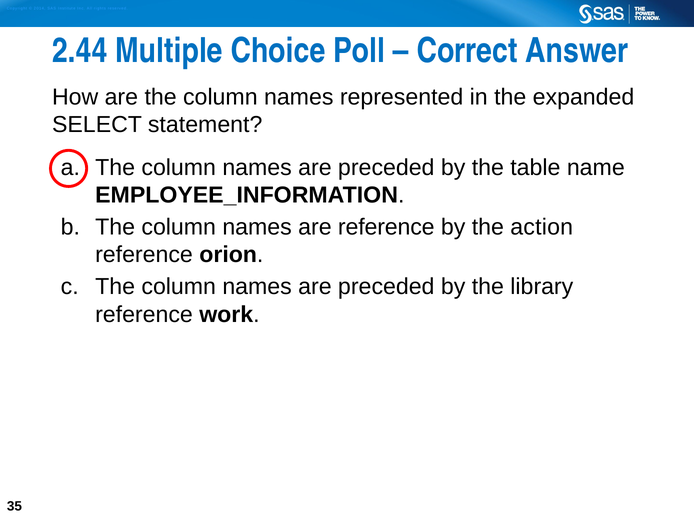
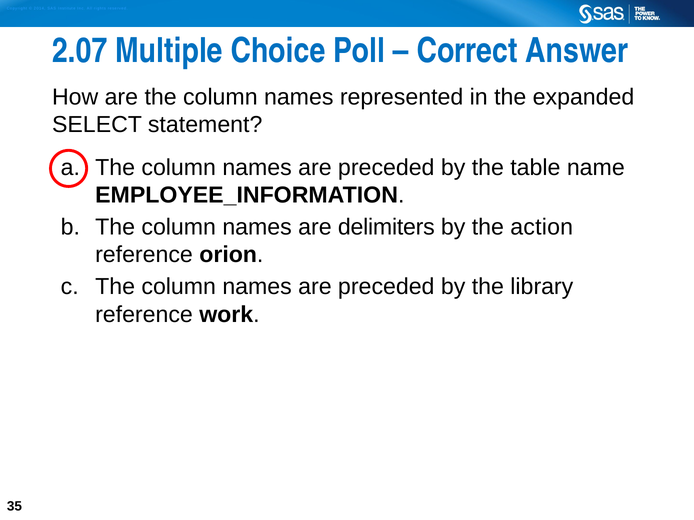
2.44: 2.44 -> 2.07 (80, 51)
are reference: reference -> delimiters (386, 227)
